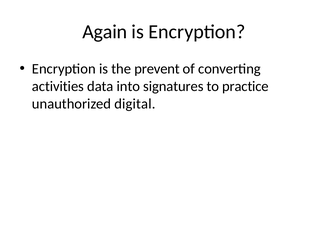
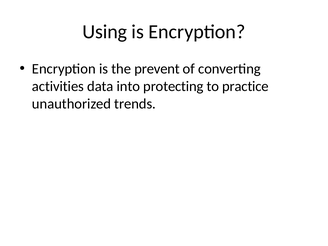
Again: Again -> Using (105, 32)
signatures: signatures -> protecting (173, 86)
digital: digital -> trends (135, 104)
